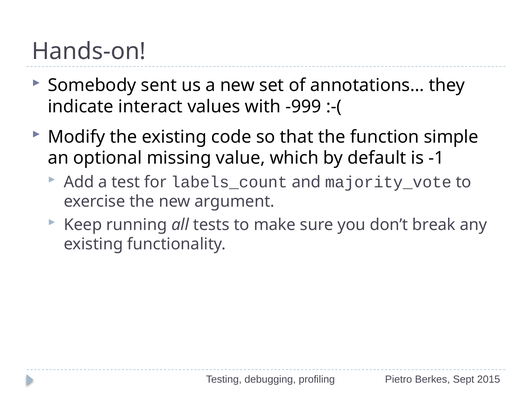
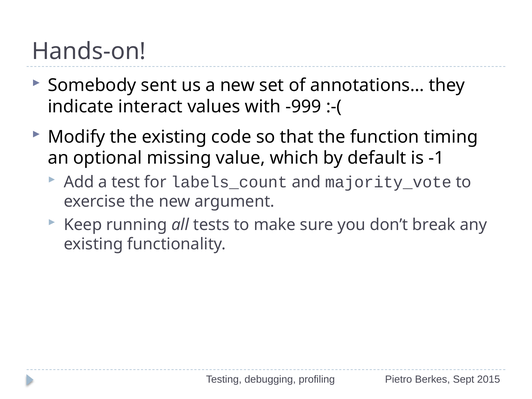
simple: simple -> timing (451, 137)
